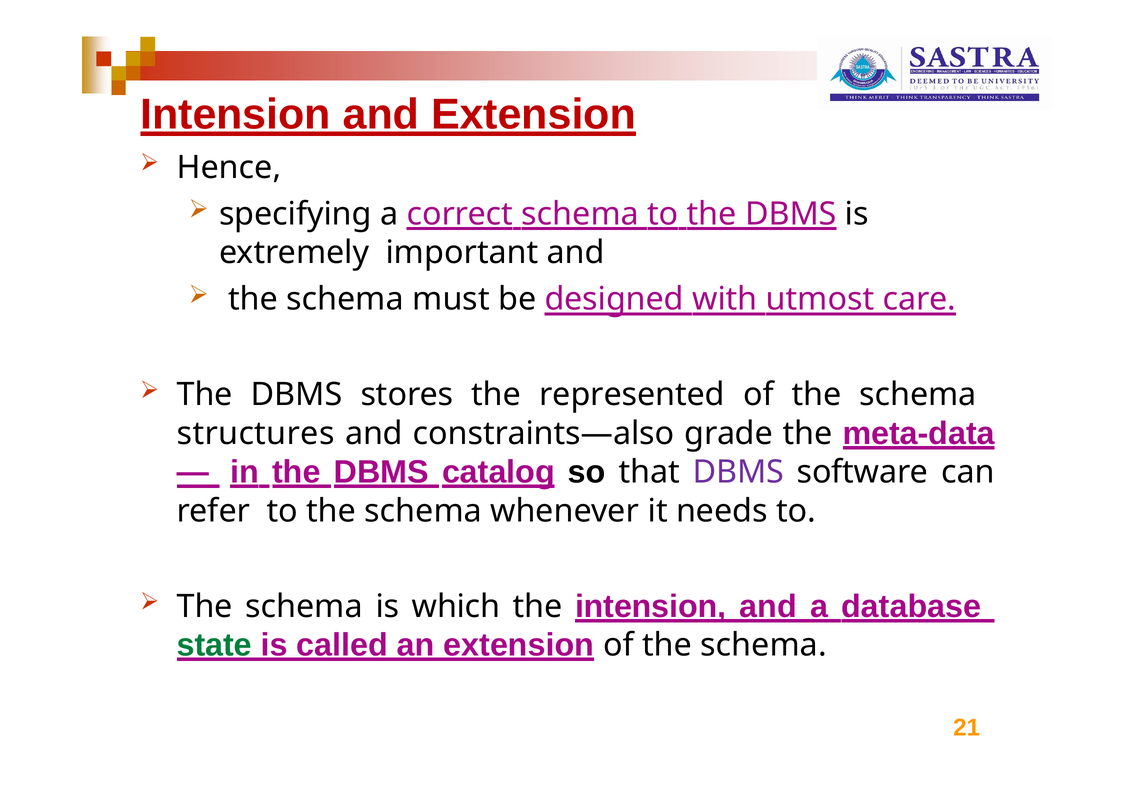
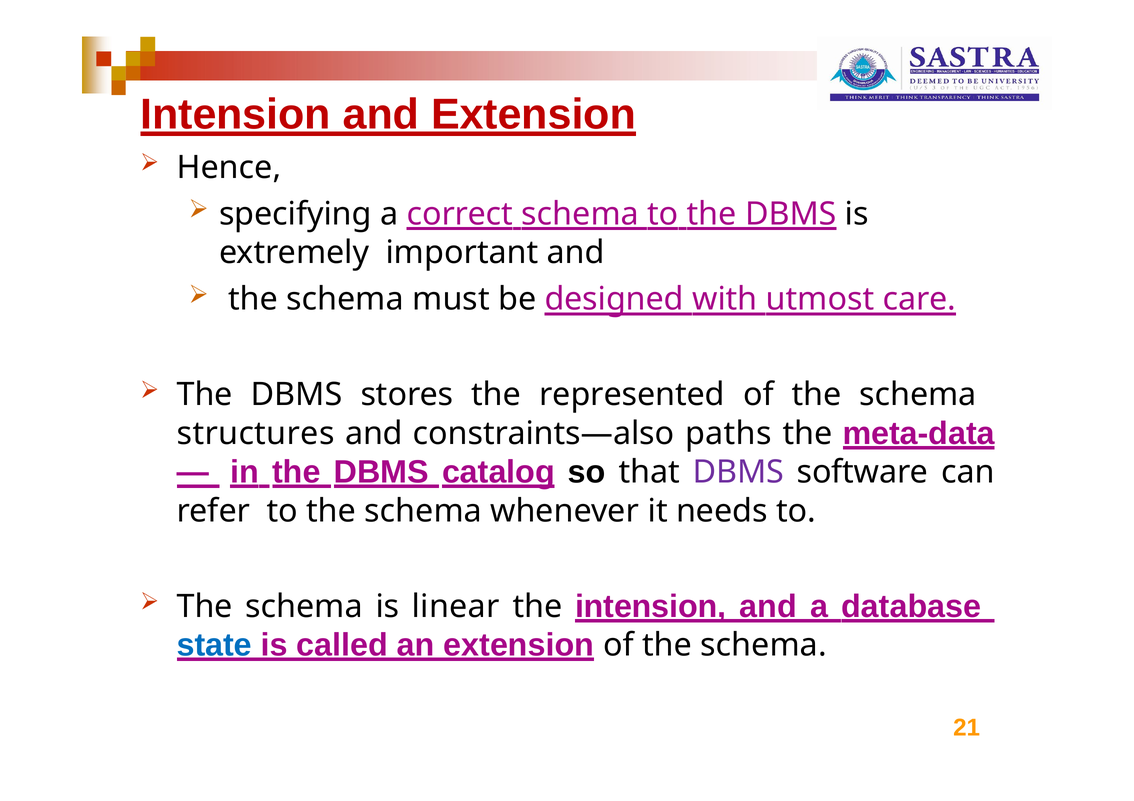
grade: grade -> paths (728, 434)
which: which -> linear (456, 607)
state colour: green -> blue (214, 645)
